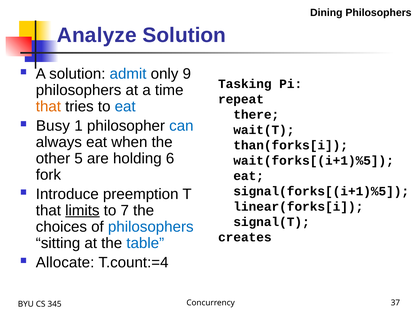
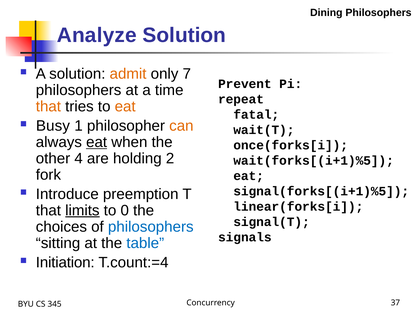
admit colour: blue -> orange (128, 74)
9: 9 -> 7 (187, 74)
Tasking: Tasking -> Prevent (245, 84)
eat colour: blue -> orange (125, 106)
there: there -> fatal (256, 114)
can colour: blue -> orange (181, 126)
eat underline: none -> present (97, 142)
than(forks[i: than(forks[i -> once(forks[i (291, 145)
5: 5 -> 4 (79, 158)
6: 6 -> 2 (170, 158)
7: 7 -> 0 (125, 210)
creates: creates -> signals (245, 237)
Allocate: Allocate -> Initiation (65, 262)
